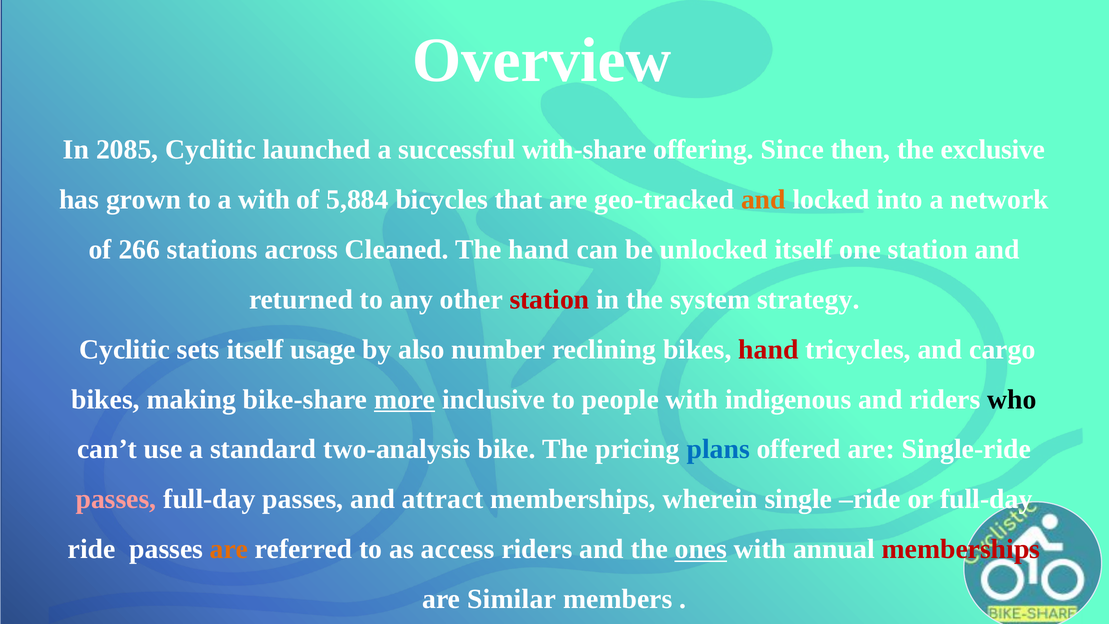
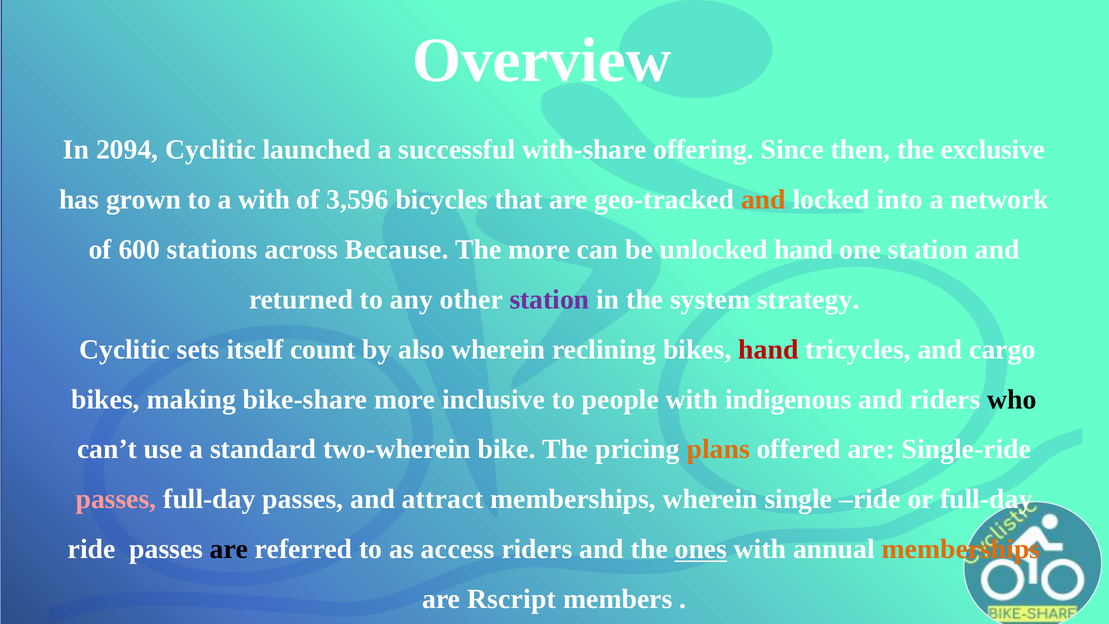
2085: 2085 -> 2094 (127, 150)
5,884: 5,884 -> 3,596 (358, 200)
266: 266 -> 600 (139, 250)
Cleaned: Cleaned -> Because (397, 250)
The hand: hand -> more (539, 250)
unlocked itself: itself -> hand (804, 250)
station colour: red -> purple (549, 299)
usage: usage -> count (323, 349)
also number: number -> wherein (498, 349)
more underline: present -> none (405, 399)
two-analysis: two-analysis -> two-wherein (397, 449)
plans colour: blue -> orange (718, 449)
are colour: orange -> black (229, 549)
memberships colour: red -> orange (961, 549)
Similar: Similar -> Rscript (512, 599)
